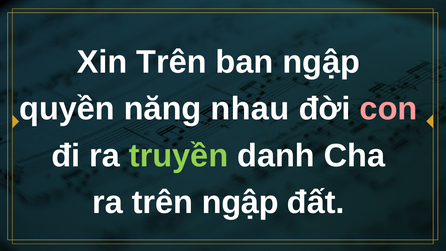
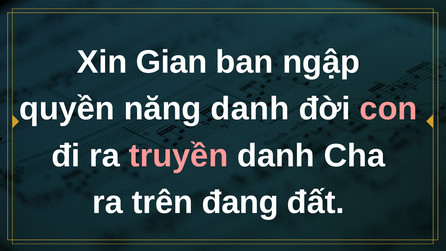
Xin Trên: Trên -> Gian (172, 62)
năng nhau: nhau -> danh (250, 109)
truyền colour: light green -> pink (179, 156)
trên ngập: ngập -> đang (240, 202)
